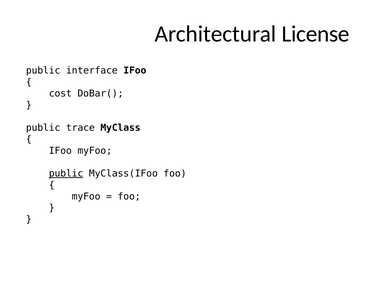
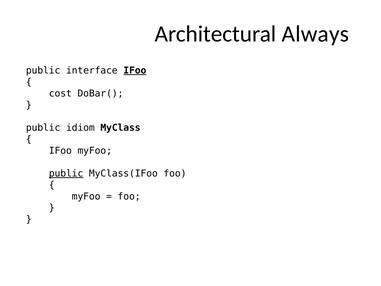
License: License -> Always (315, 34)
IFoo underline: none -> present (135, 70)
trace: trace -> idiom (80, 128)
